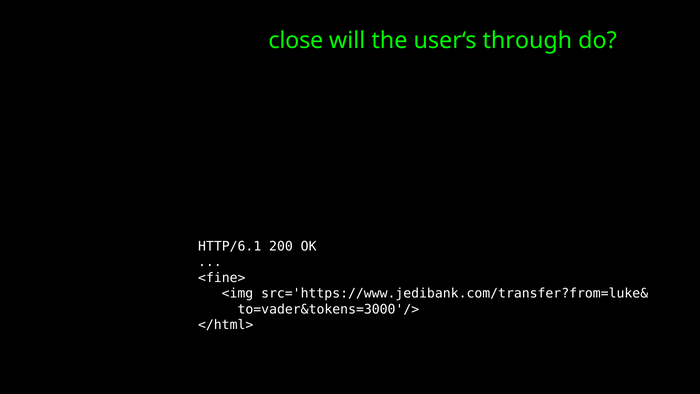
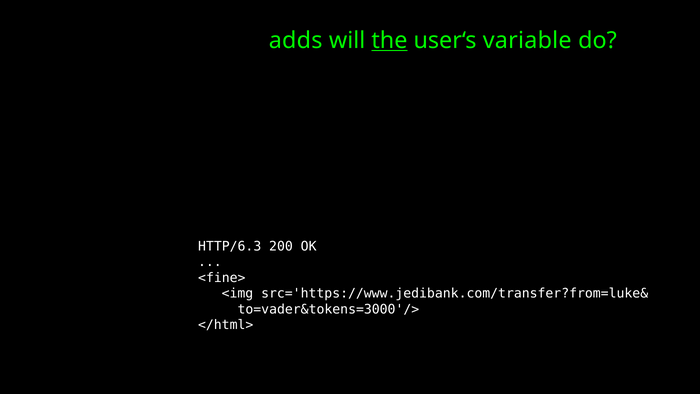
close: close -> adds (296, 40)
the underline: none -> present (389, 40)
through: through -> variable (527, 40)
HTTP/6.1: HTTP/6.1 -> HTTP/6.3 (230, 246)
